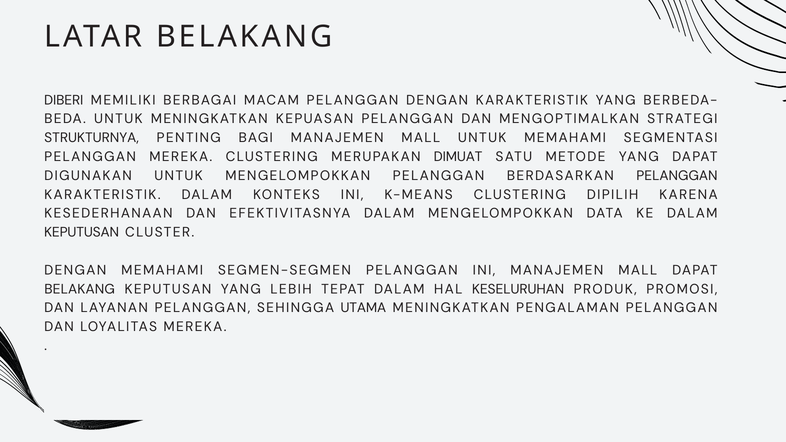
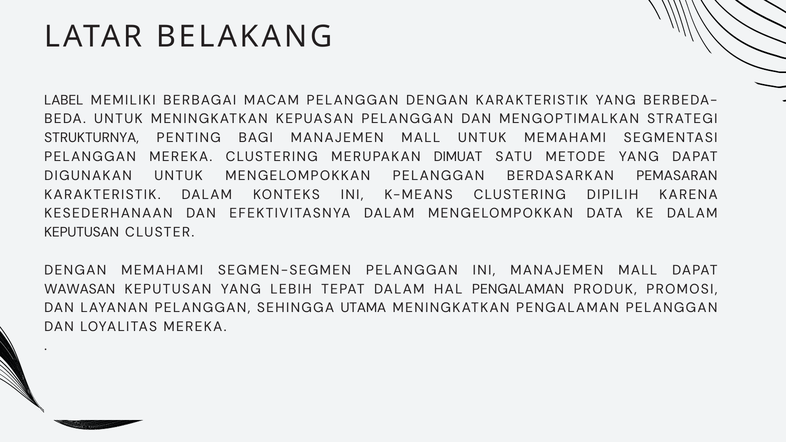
DIBERI: DIBERI -> LABEL (64, 100)
BERDASARKAN PELANGGAN: PELANGGAN -> PEMASARAN (677, 176)
BELAKANG: BELAKANG -> WAWASAN (80, 289)
HAL KESELURUHAN: KESELURUHAN -> PENGALAMAN (518, 289)
